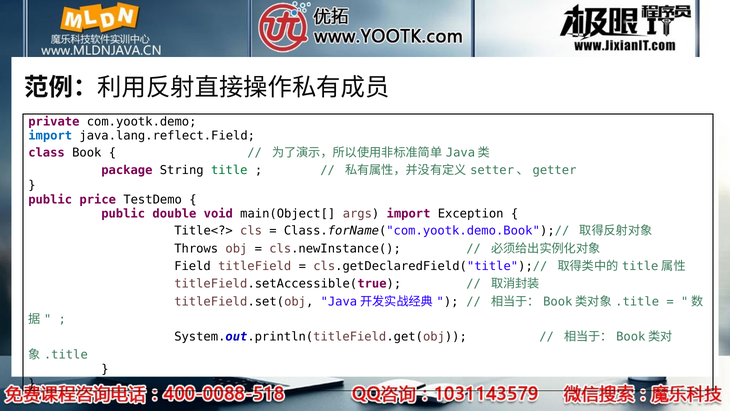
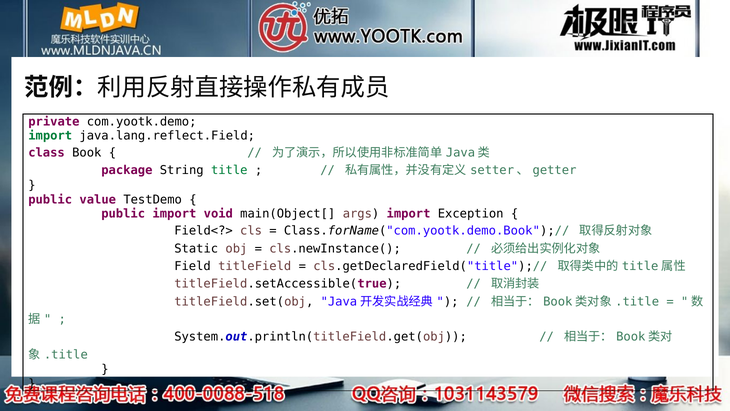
import colour: blue -> green (50, 136)
price: price -> value (98, 199)
public double: double -> import (174, 214)
Title<?>: Title<?> -> Field<?> (204, 231)
Throws: Throws -> Static (196, 248)
